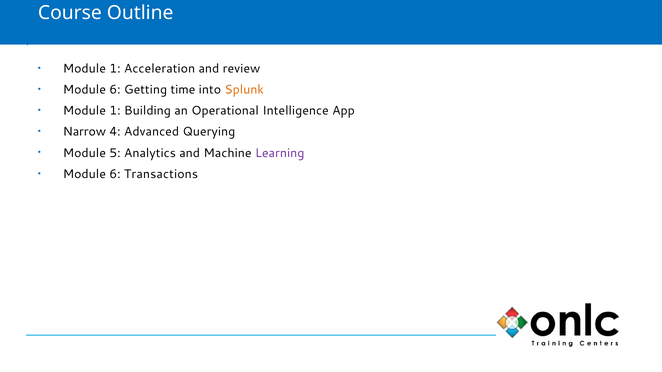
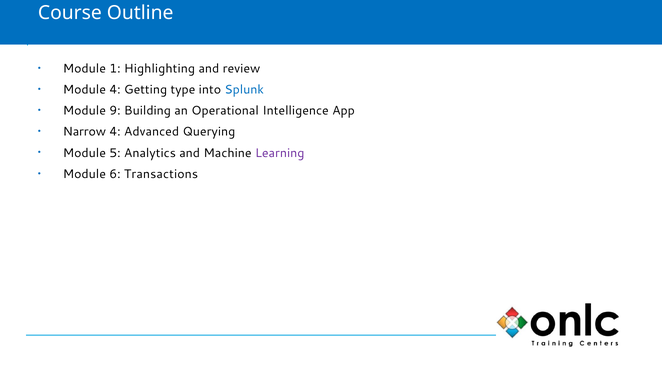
Acceleration: Acceleration -> Highlighting (160, 69)
6: 6 -> 4 (115, 90)
time: time -> type (183, 90)
Splunk colour: orange -> blue (244, 90)
1: 1 -> 9 (115, 111)
